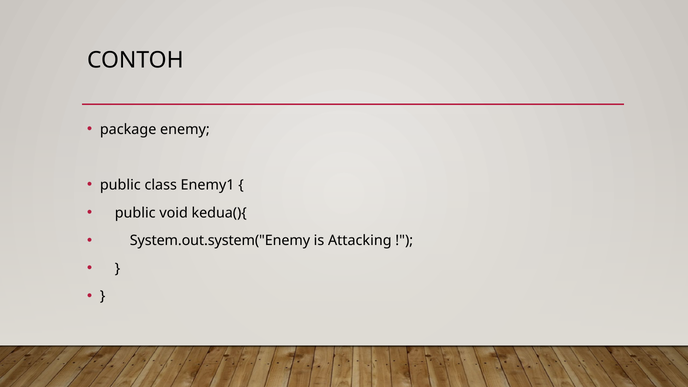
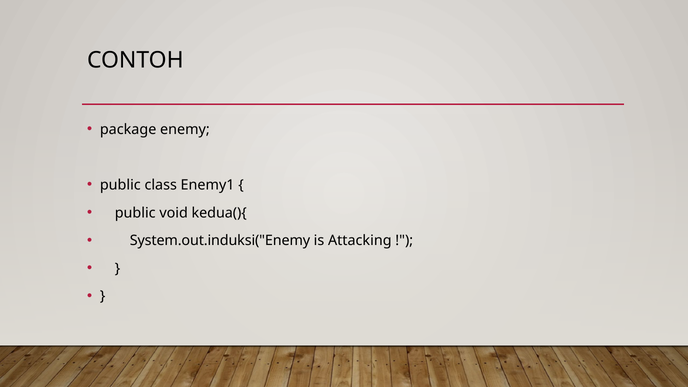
System.out.system("Enemy: System.out.system("Enemy -> System.out.induksi("Enemy (220, 241)
